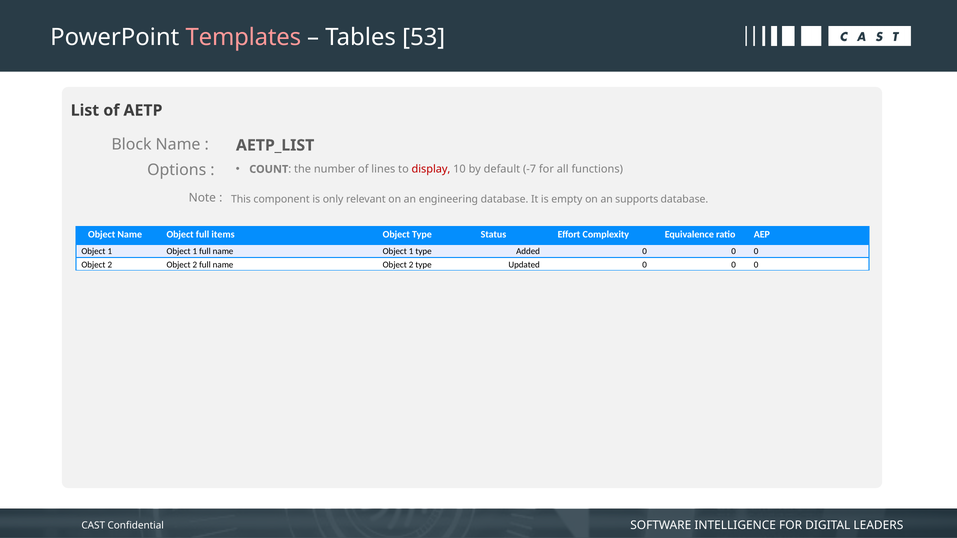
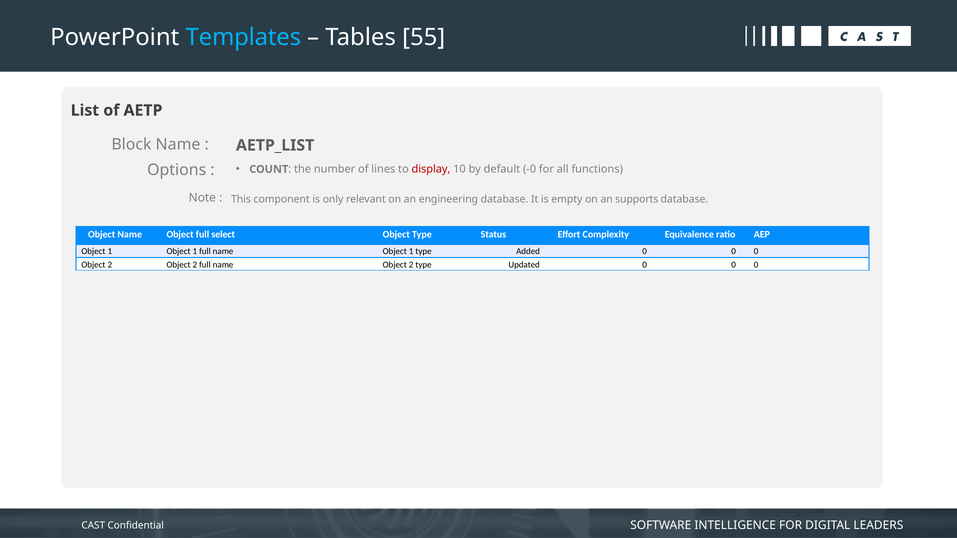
Templates colour: pink -> light blue (243, 37)
53: 53 -> 55 (424, 37)
-7: -7 -> -0 (530, 169)
items: items -> select (223, 235)
